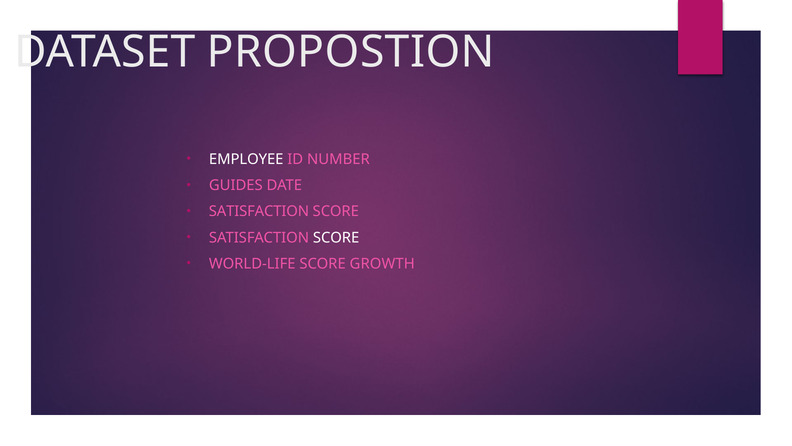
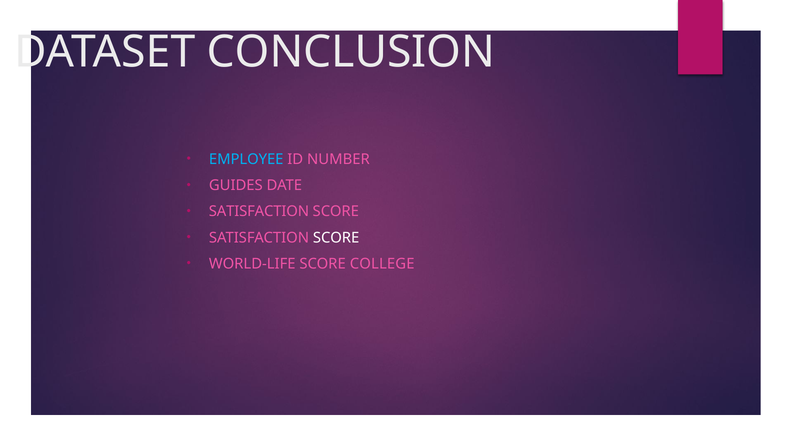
PROPOSTION: PROPOSTION -> CONCLUSION (351, 52)
EMPLOYEE colour: white -> light blue (246, 159)
GROWTH: GROWTH -> COLLEGE (382, 263)
